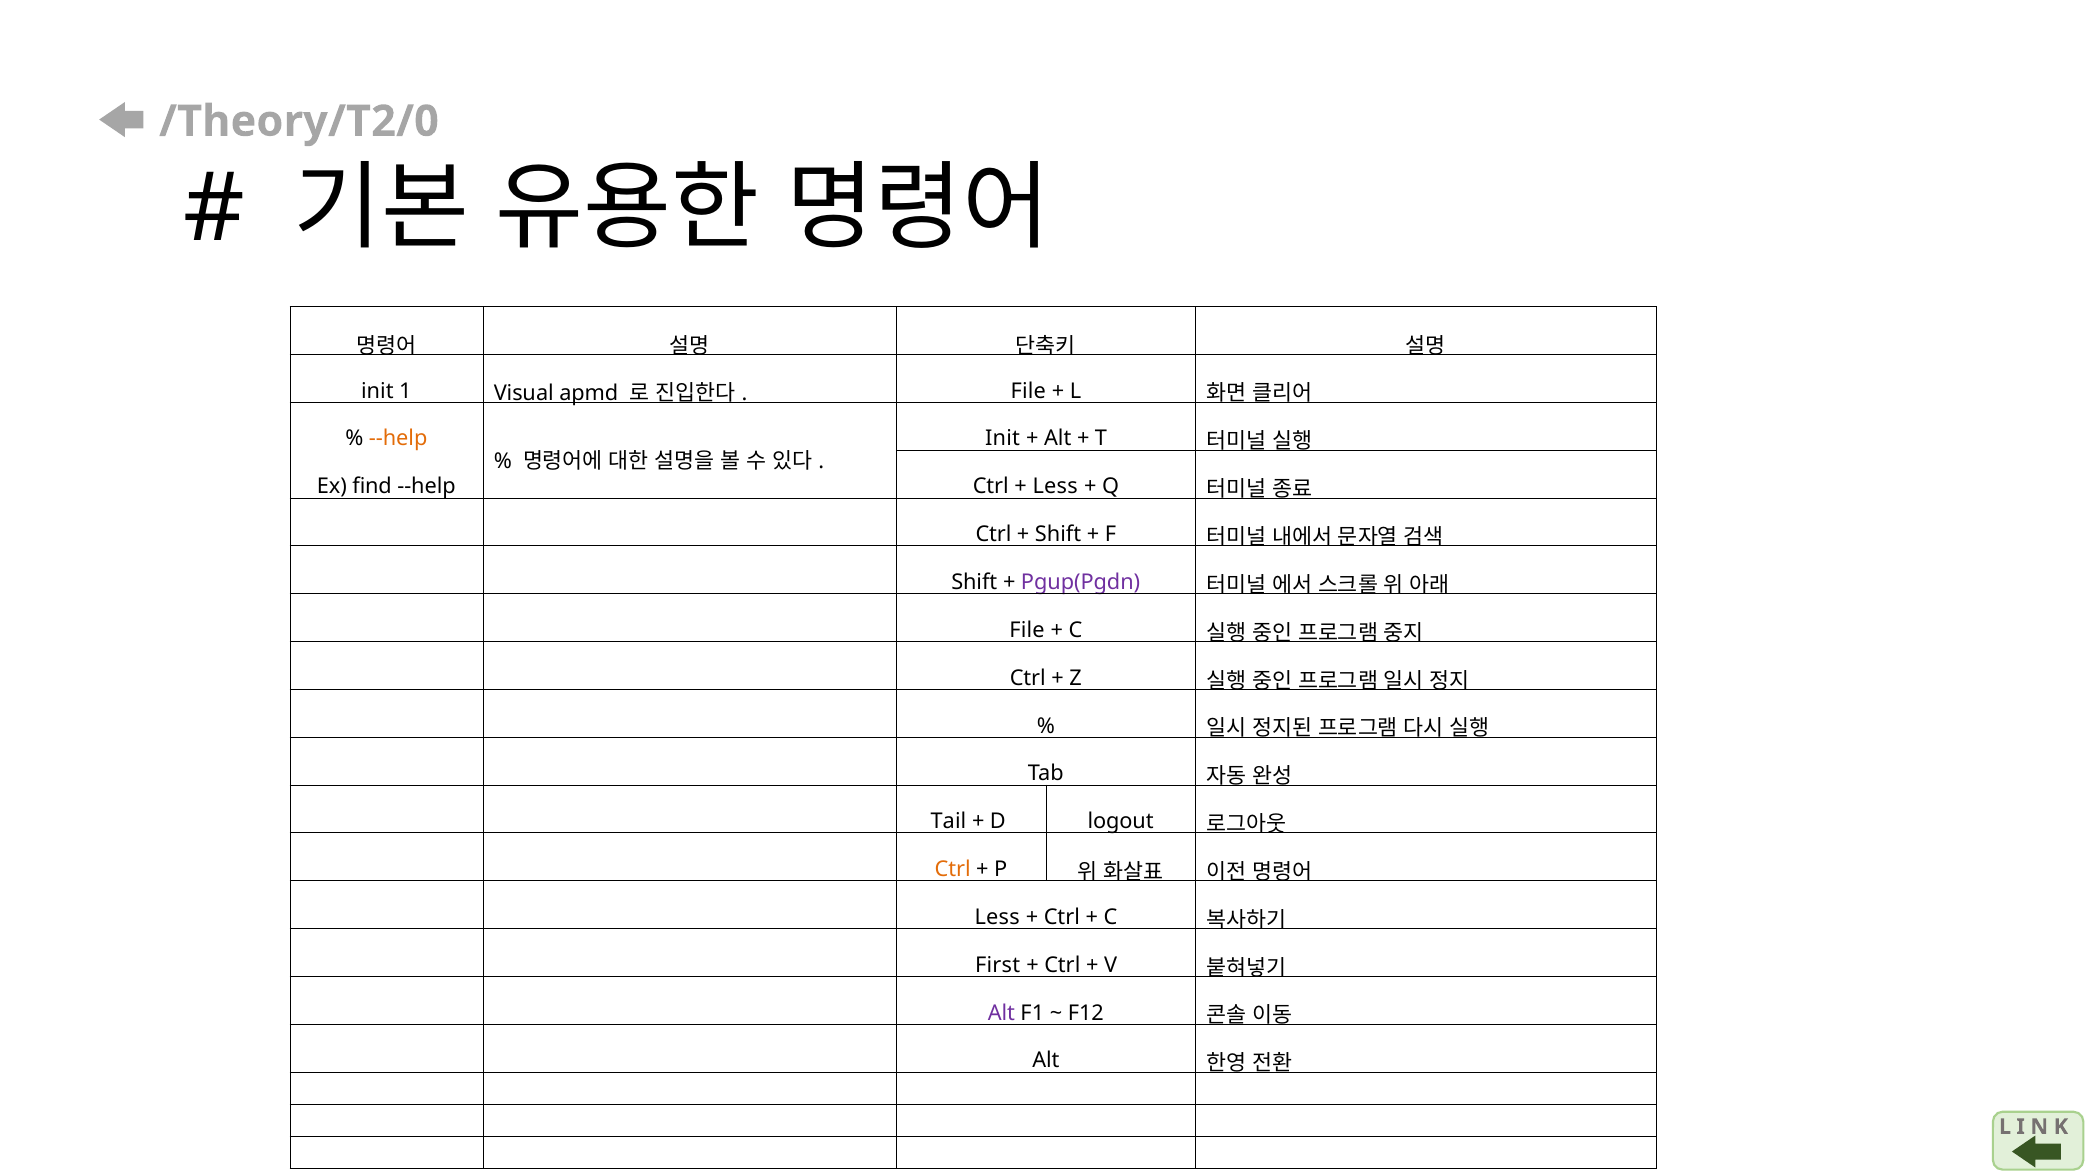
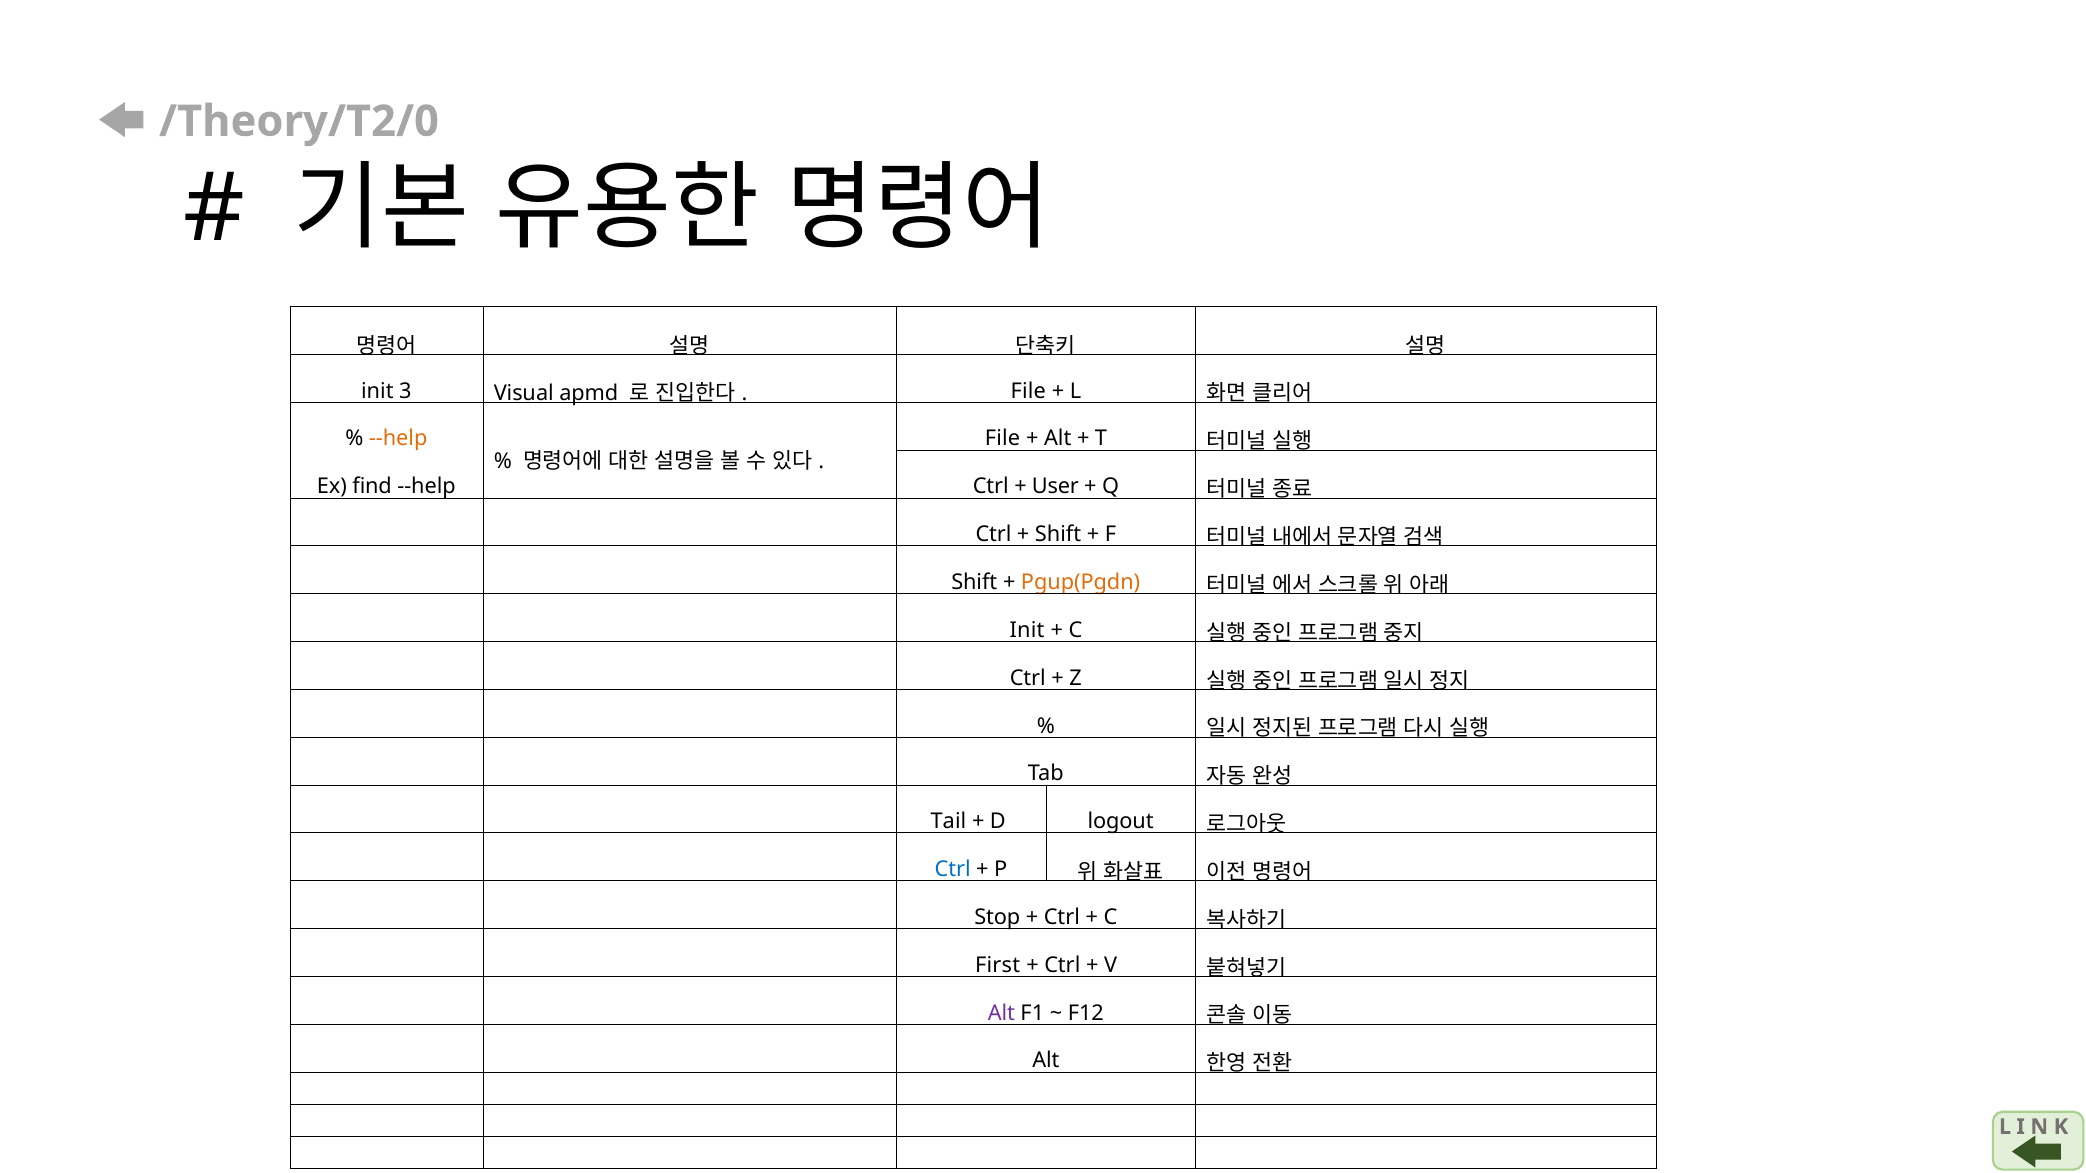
1: 1 -> 3 (405, 391)
Init: Init -> File (1003, 439)
Less: Less -> User (1055, 487)
Pgup(Pgdn colour: purple -> orange (1081, 583)
File: File -> Init (1027, 630)
Ctrl colour: orange -> blue (953, 870)
Less: Less -> Stop (997, 918)
